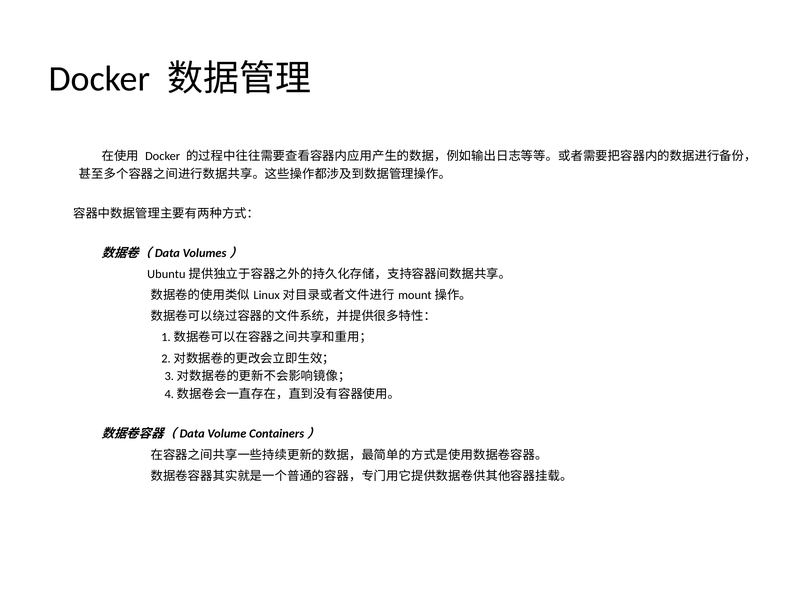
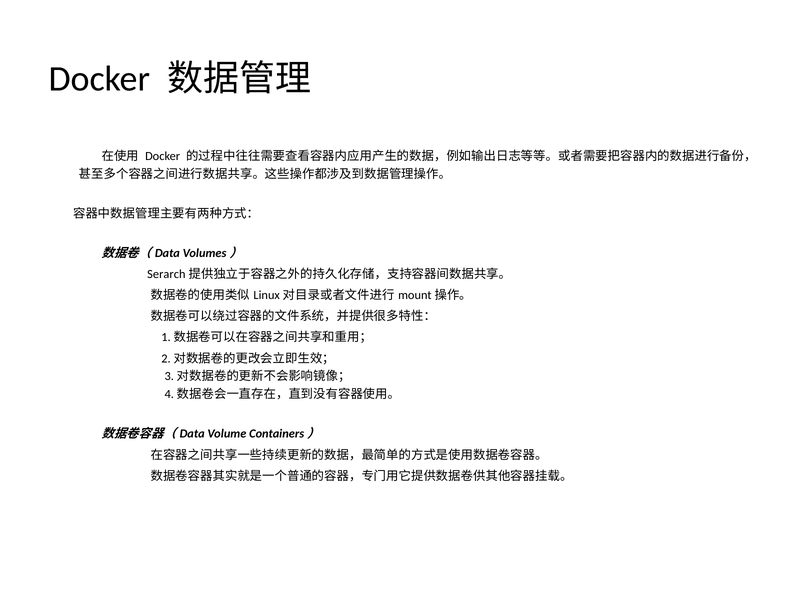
Ubuntu: Ubuntu -> Serarch (166, 274)
